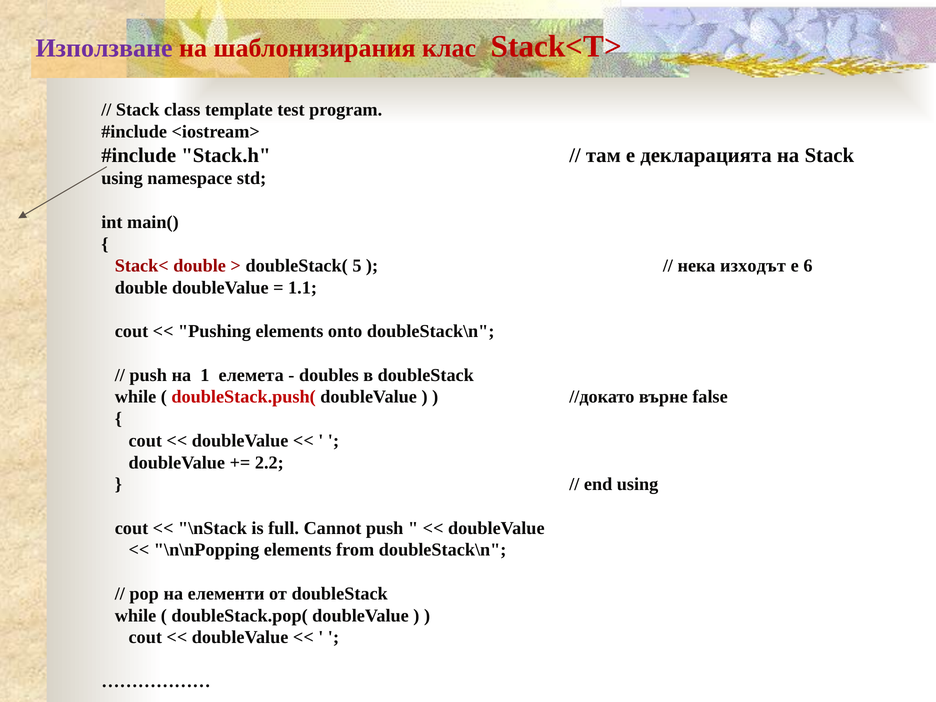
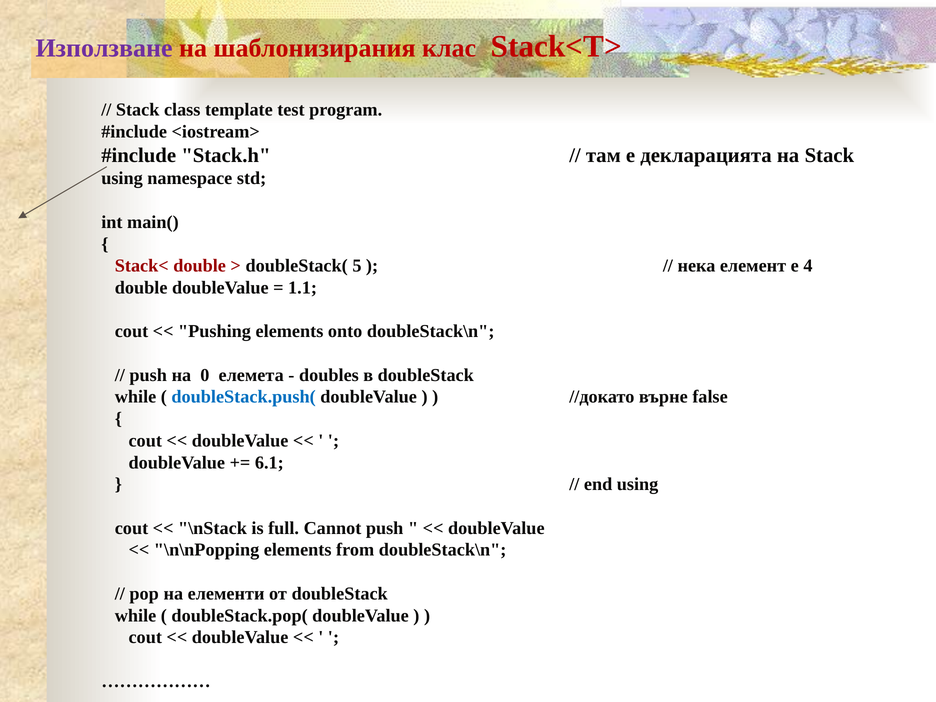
изходът: изходът -> елемент (753, 266)
6: 6 -> 4 (808, 266)
1: 1 -> 0 (205, 375)
doubleStack.push( colour: red -> blue (244, 397)
2.2: 2.2 -> 6.1 (269, 463)
